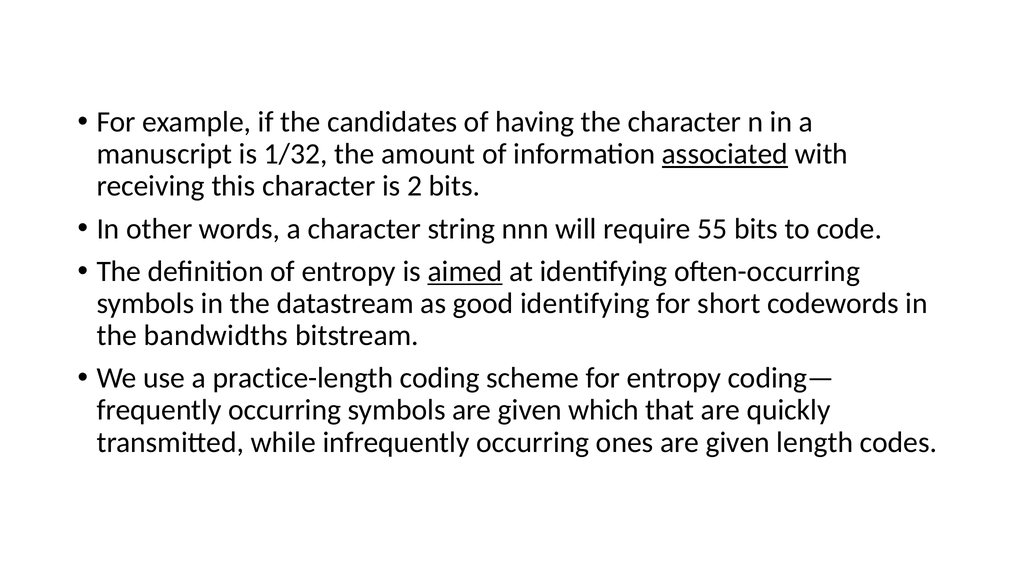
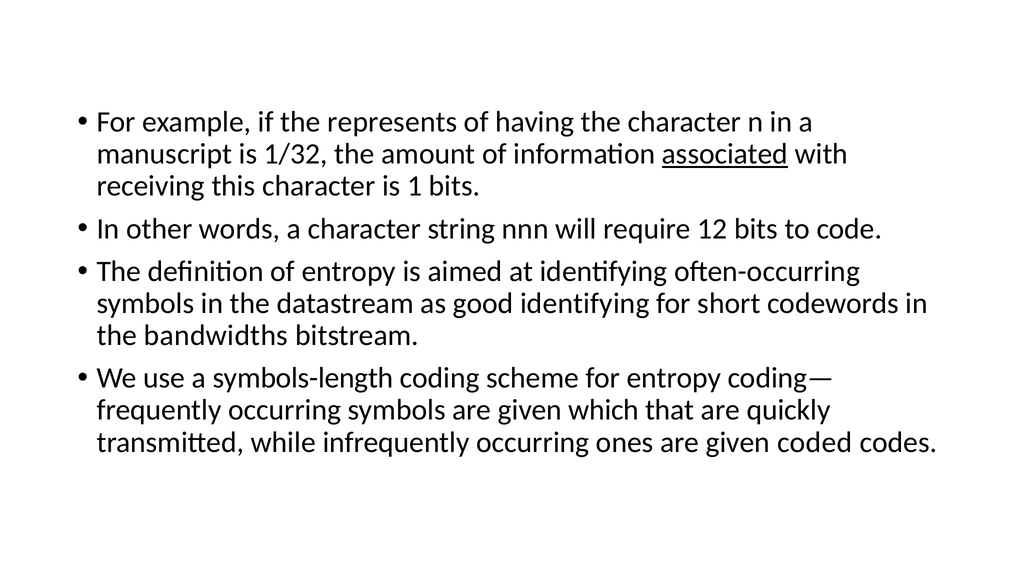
candidates: candidates -> represents (392, 122)
2: 2 -> 1 (415, 186)
55: 55 -> 12 (712, 229)
aimed underline: present -> none (465, 271)
practice-length: practice-length -> symbols-length (303, 378)
length: length -> coded (815, 442)
